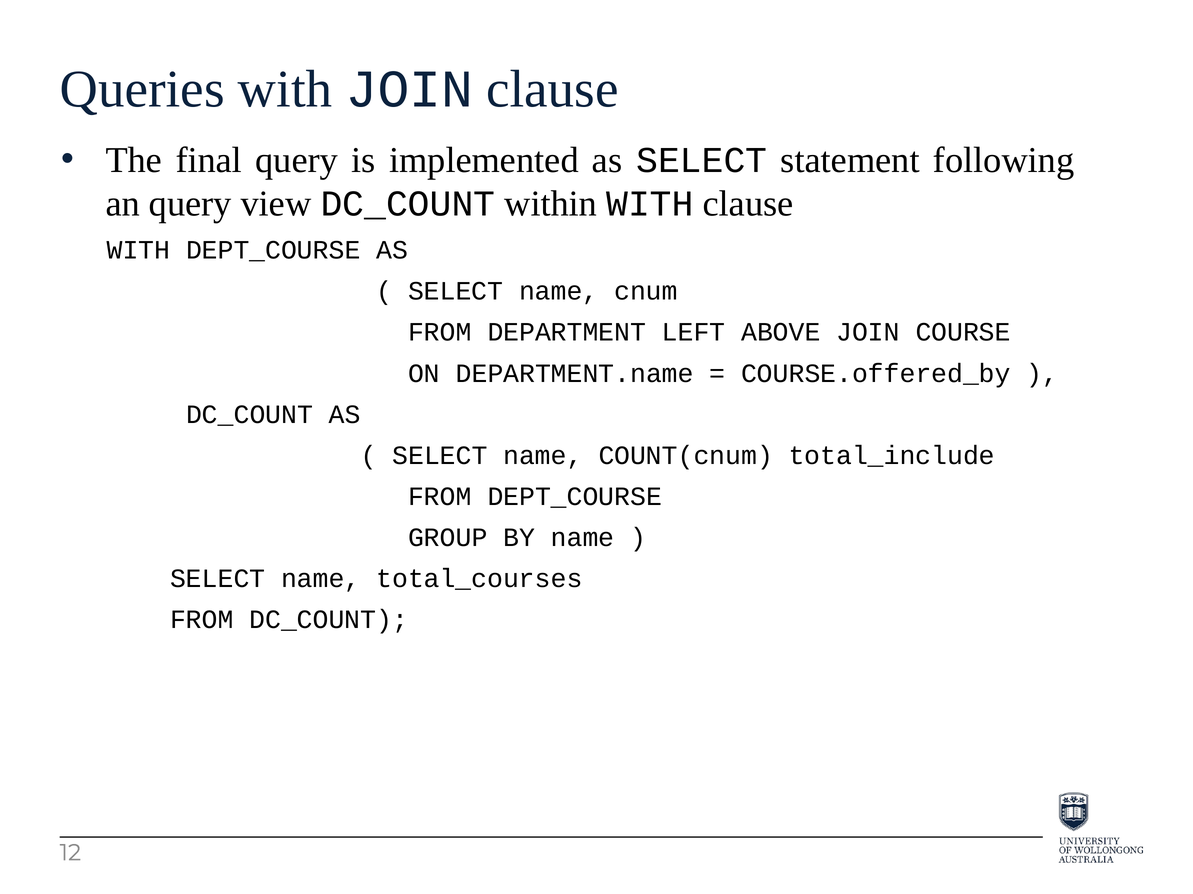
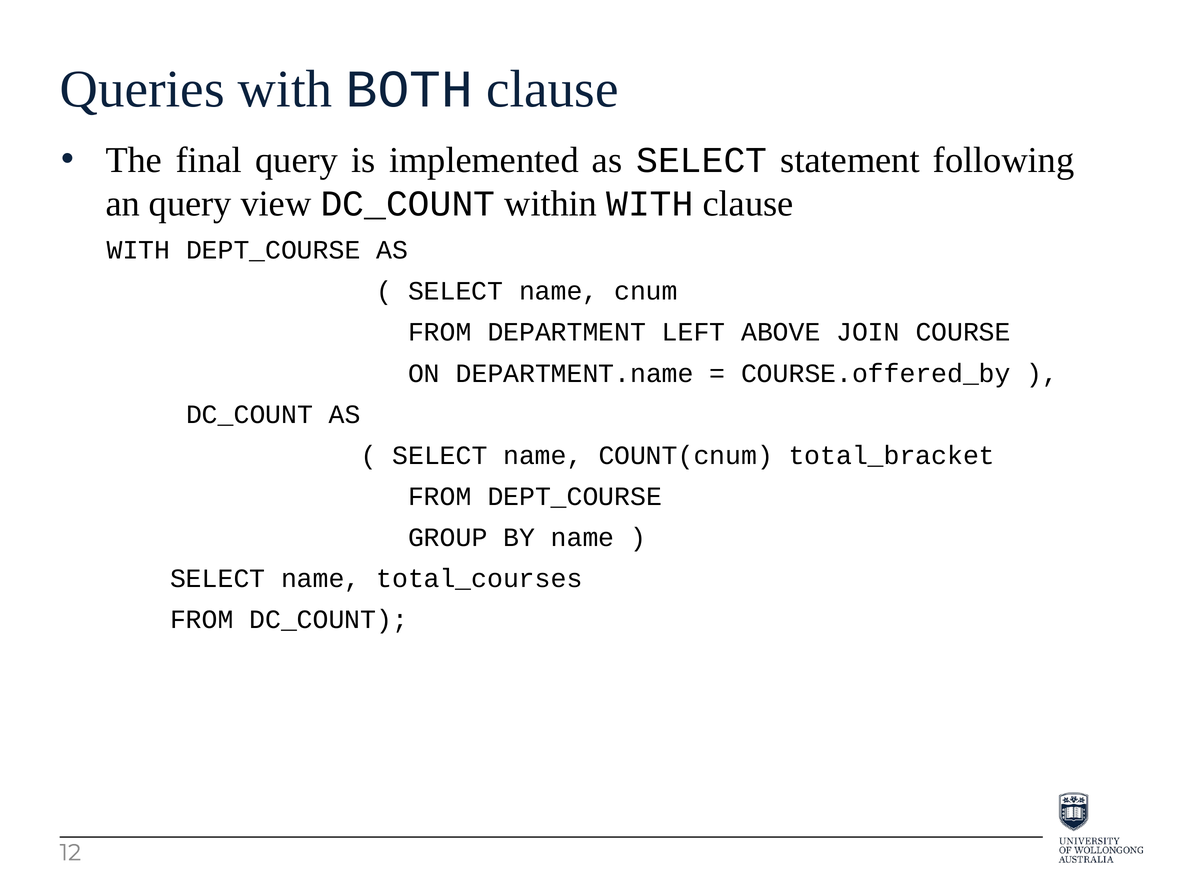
with JOIN: JOIN -> BOTH (409, 89)
total_include: total_include -> total_bracket (892, 456)
